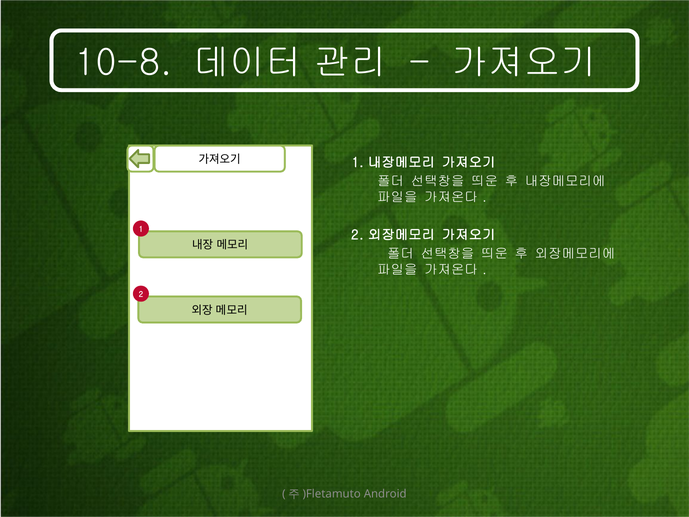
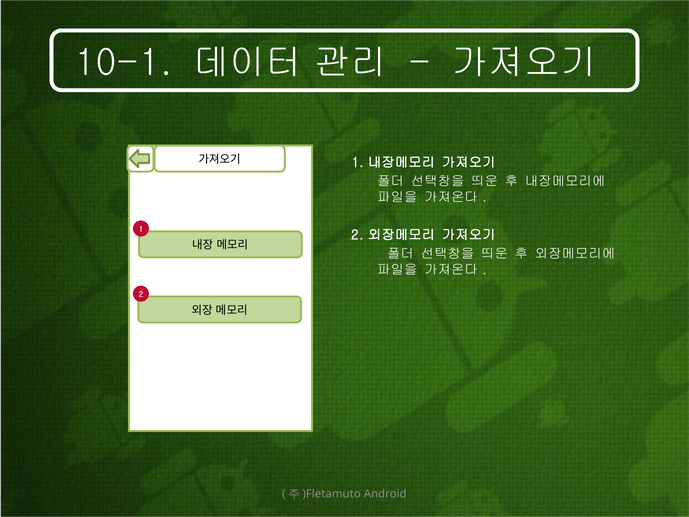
10-8: 10-8 -> 10-1 (123, 63)
